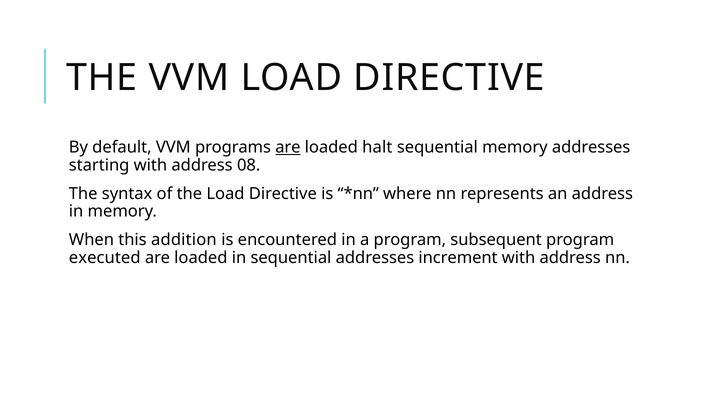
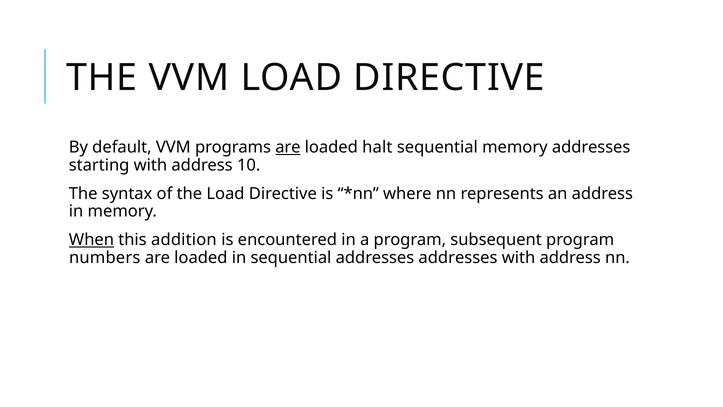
08: 08 -> 10 (249, 165)
When underline: none -> present (91, 240)
executed: executed -> numbers (105, 258)
addresses increment: increment -> addresses (458, 258)
